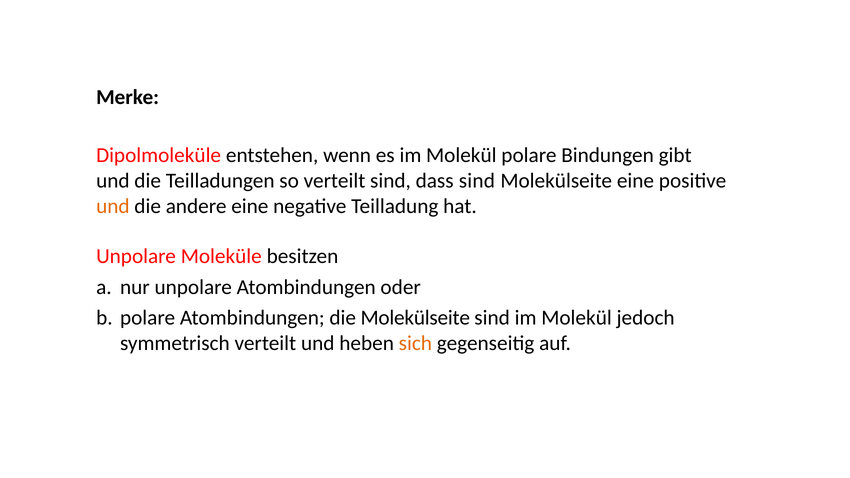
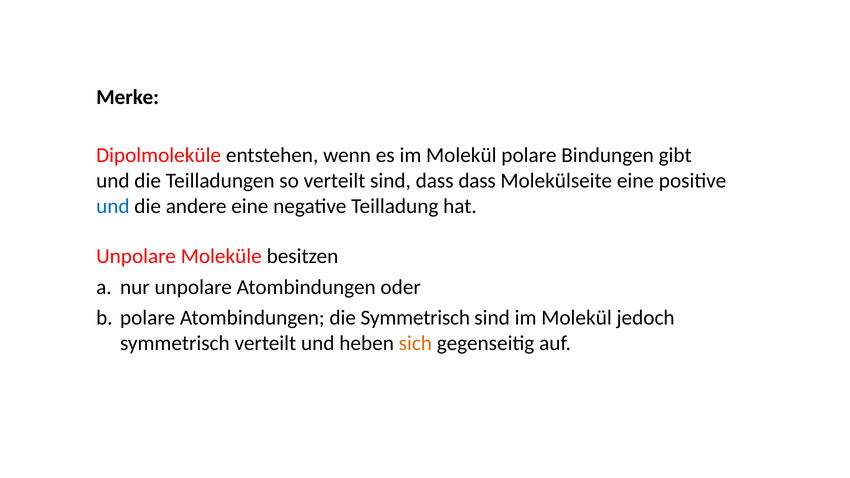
dass sind: sind -> dass (477, 181)
und colour: orange -> blue (113, 206)
die Molekülseite: Molekülseite -> Symmetrisch (415, 318)
